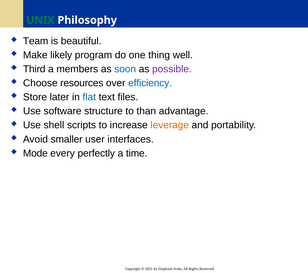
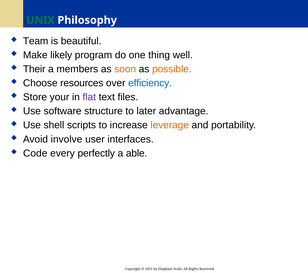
Third: Third -> Their (34, 69)
soon colour: blue -> orange (125, 69)
possible colour: purple -> orange (172, 69)
later: later -> your (59, 97)
flat colour: blue -> purple (89, 97)
than: than -> later (146, 111)
smaller: smaller -> involve (67, 139)
Mode: Mode -> Code (35, 153)
time: time -> able (137, 153)
